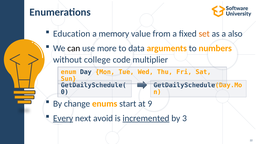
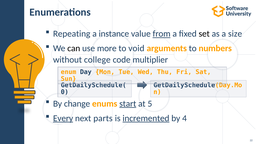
Education: Education -> Repeating (72, 34)
memory: memory -> instance (114, 34)
from underline: none -> present (162, 34)
set colour: orange -> black (204, 34)
also: also -> size (235, 34)
data: data -> void (136, 48)
start underline: none -> present (128, 104)
9: 9 -> 5 (150, 104)
avoid: avoid -> parts (103, 118)
3: 3 -> 4 (184, 118)
